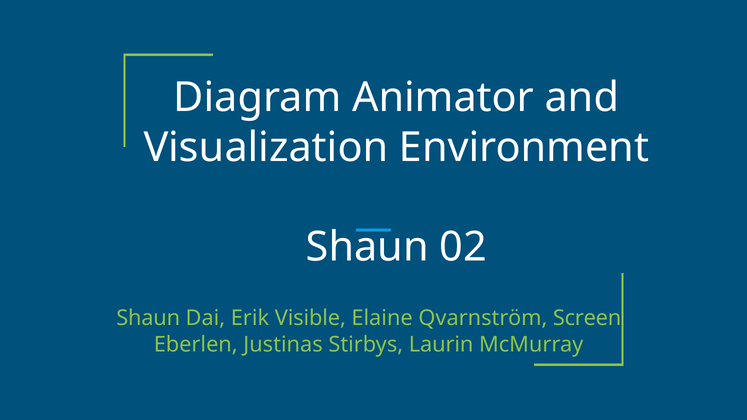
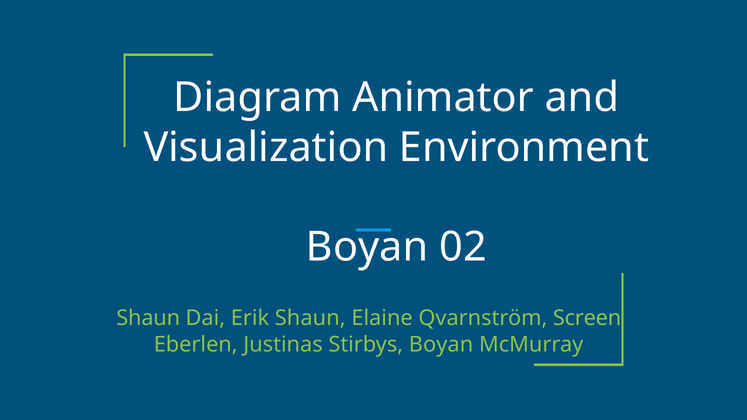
Shaun: Shaun -> Boyan (367, 247)
Erik Visible: Visible -> Shaun (310, 318)
Stirbys Laurin: Laurin -> Boyan (441, 345)
